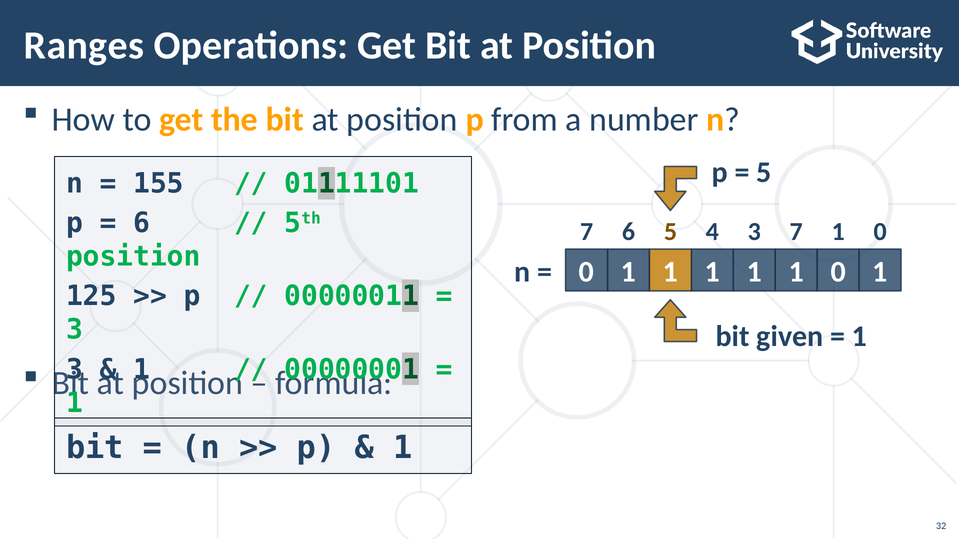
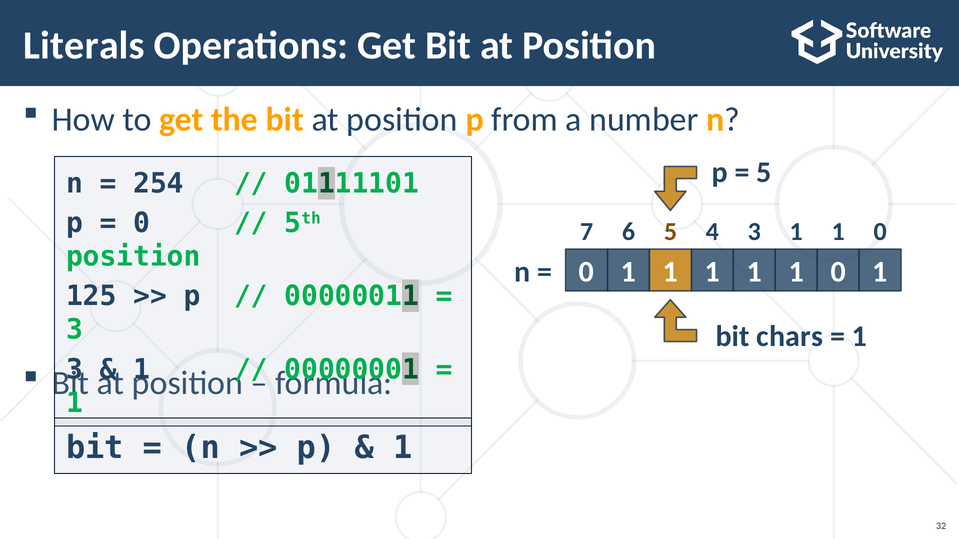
Ranges: Ranges -> Literals (84, 45)
155: 155 -> 254 (158, 184)
6: 6 -> 0 (142, 223)
3 7: 7 -> 1 (796, 232)
given: given -> chars (790, 337)
